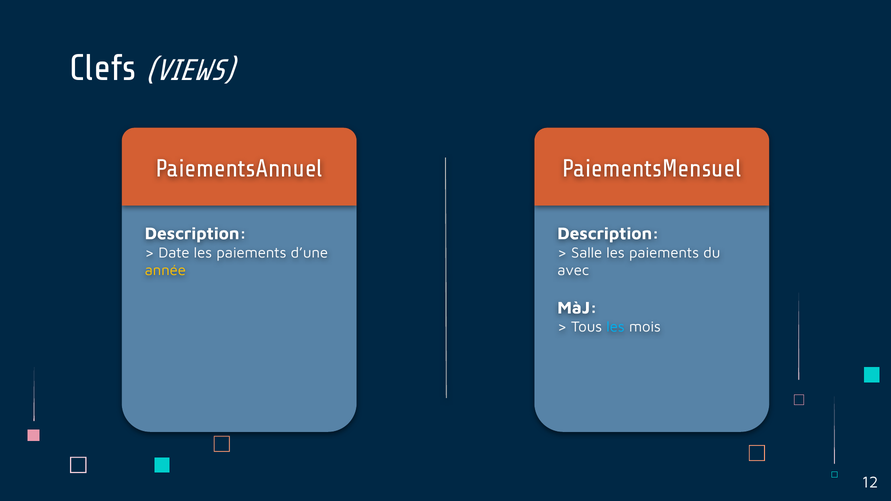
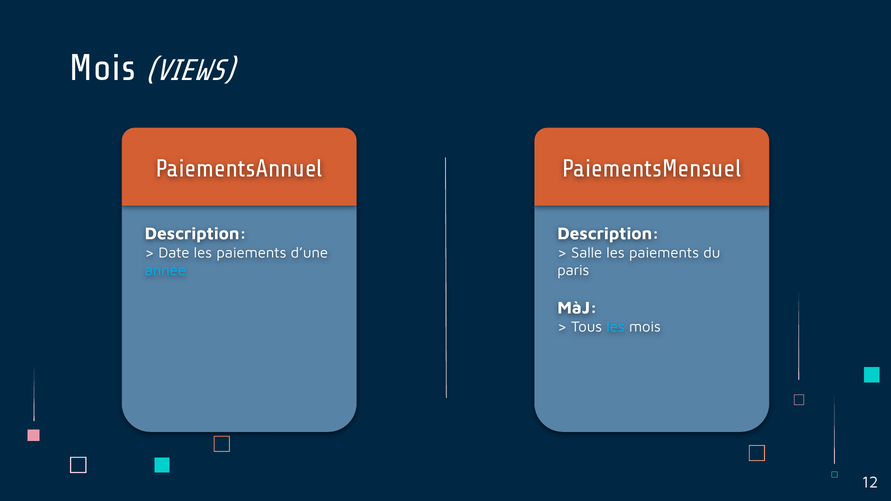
Clefs: Clefs -> Mois (103, 68)
année colour: yellow -> light blue (165, 271)
avec: avec -> paris (573, 271)
